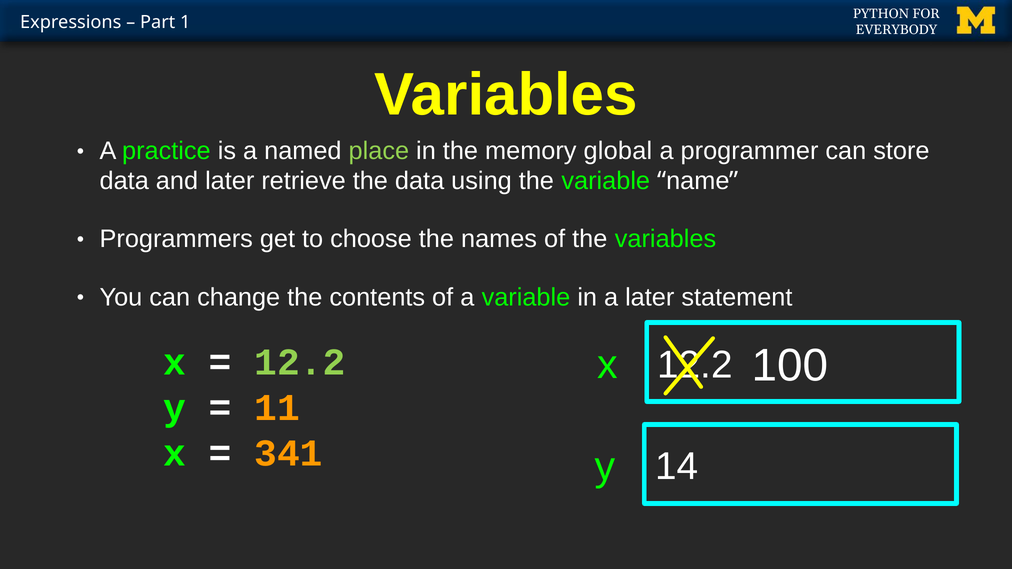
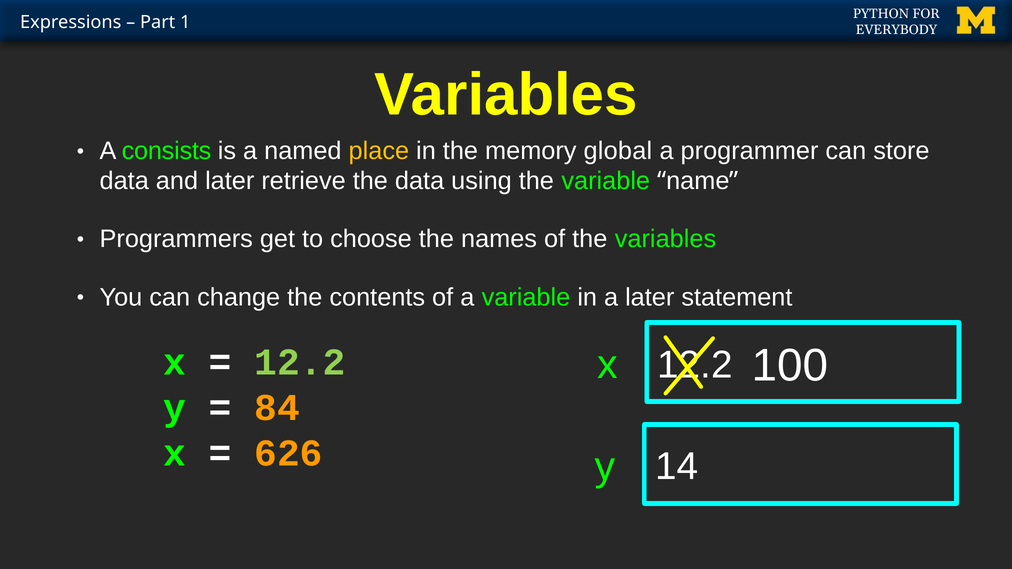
practice: practice -> consists (167, 151)
place colour: light green -> yellow (379, 151)
11: 11 -> 84 (277, 408)
341: 341 -> 626 (289, 453)
